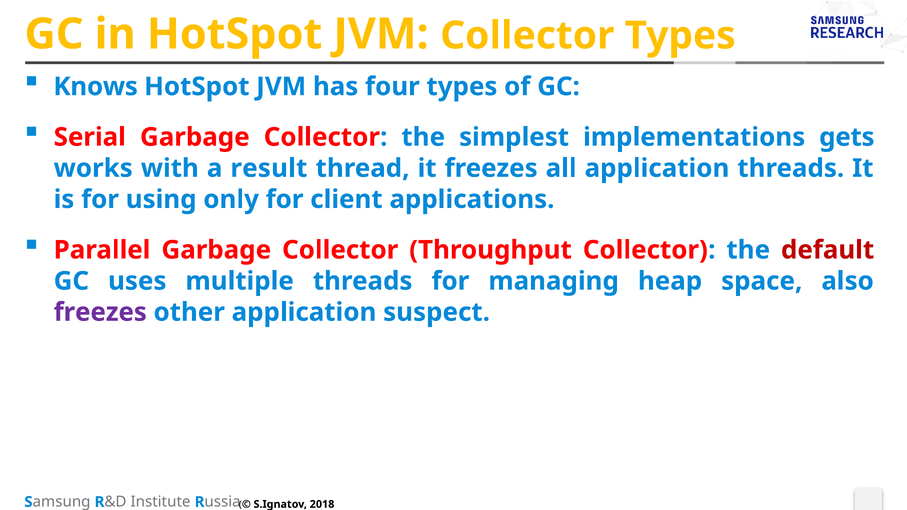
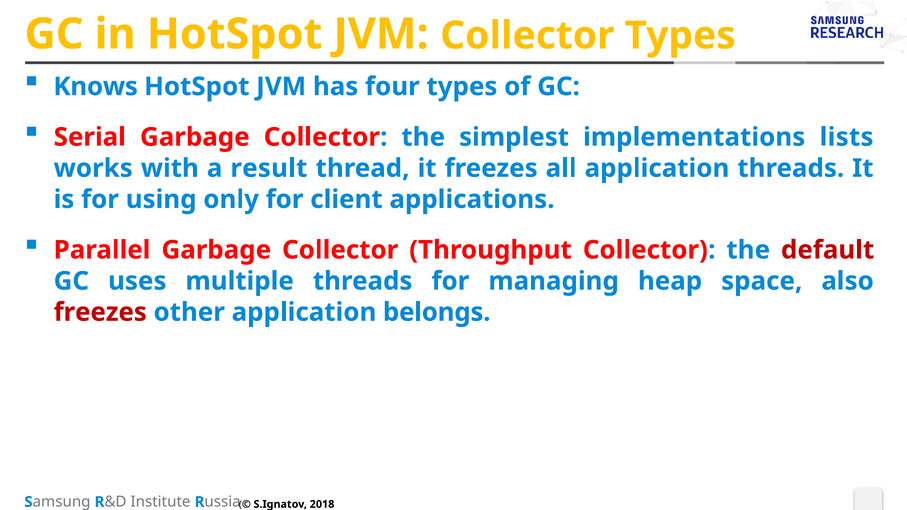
gets: gets -> lists (847, 137)
freezes colour: purple -> red (100, 312)
suspect: suspect -> belongs (437, 312)
